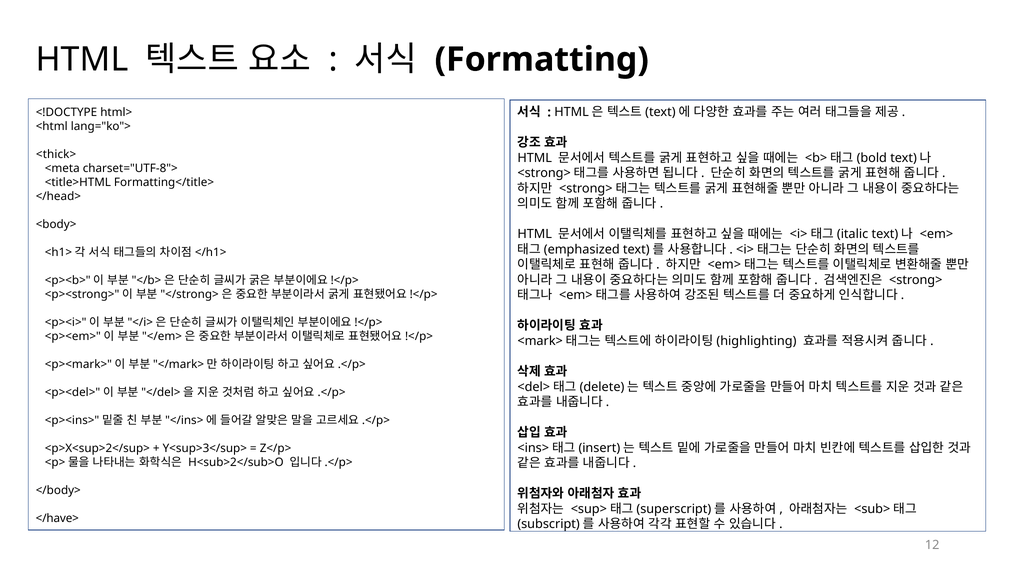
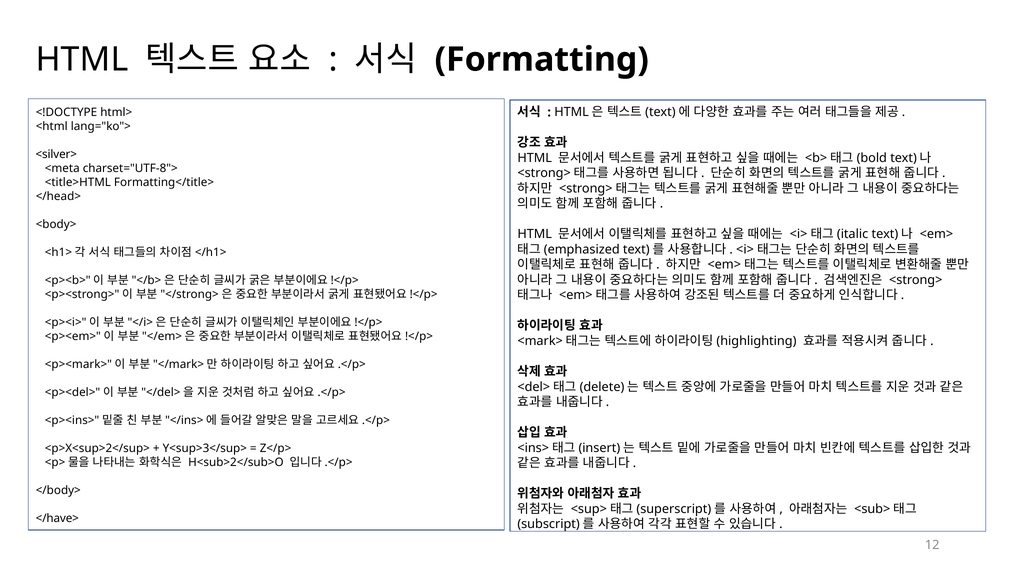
<thick>: <thick> -> <silver> (56, 154)
